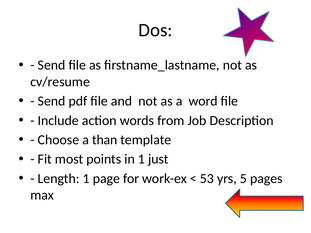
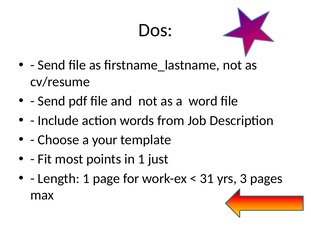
than: than -> your (105, 140)
53: 53 -> 31 (207, 179)
5: 5 -> 3 (243, 179)
